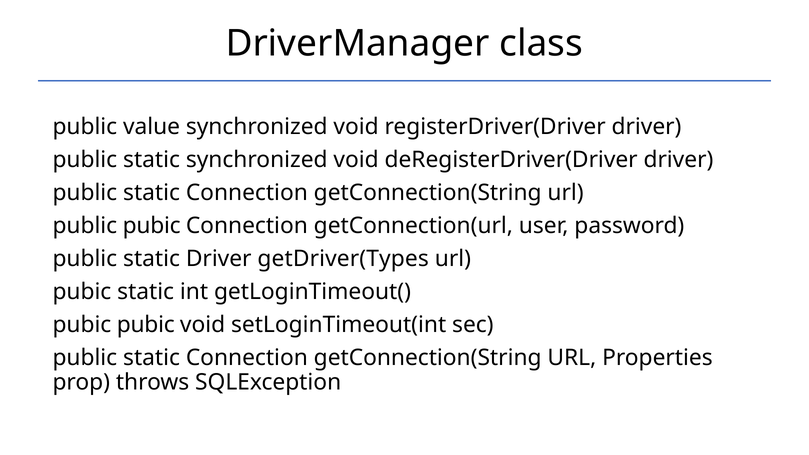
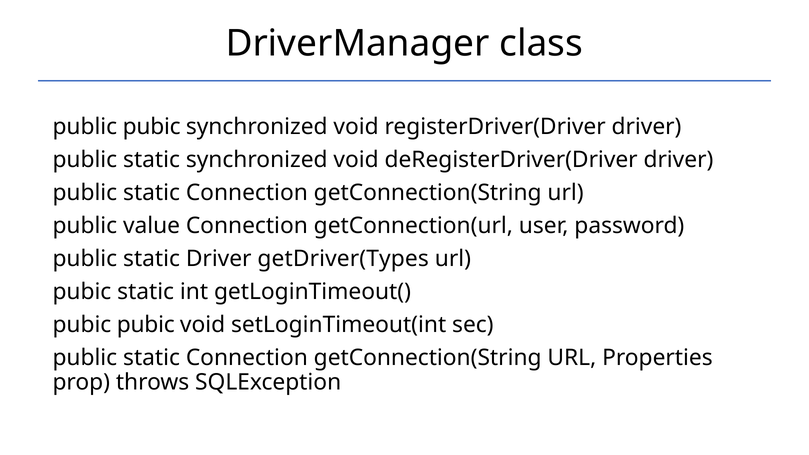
public value: value -> pubic (152, 127)
public pubic: pubic -> value (152, 226)
